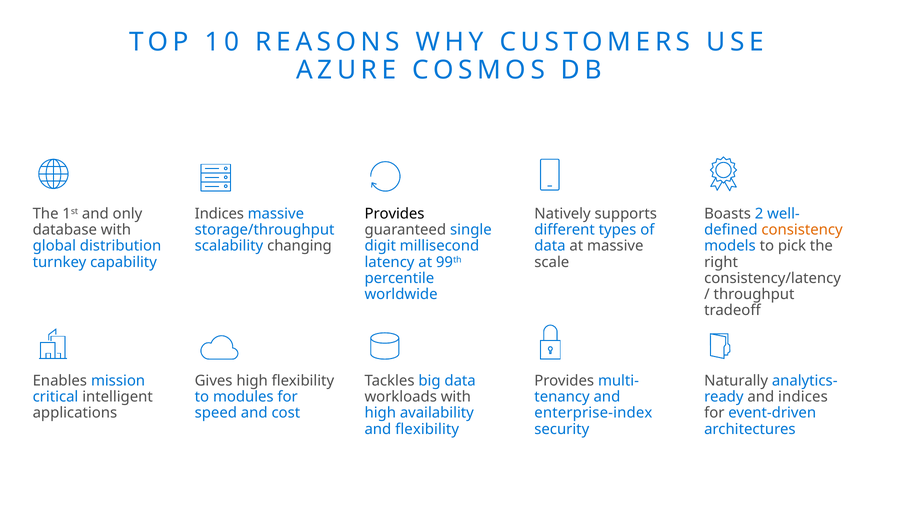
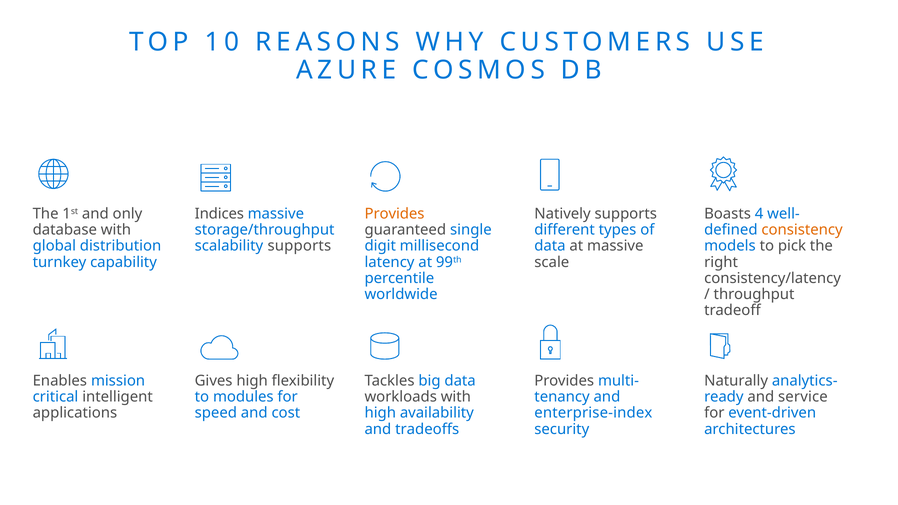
Provides colour: black -> orange (394, 214)
2: 2 -> 4 (759, 214)
scalability changing: changing -> supports (299, 246)
and indices: indices -> service (803, 397)
and flexibility: flexibility -> tradeoffs (427, 429)
